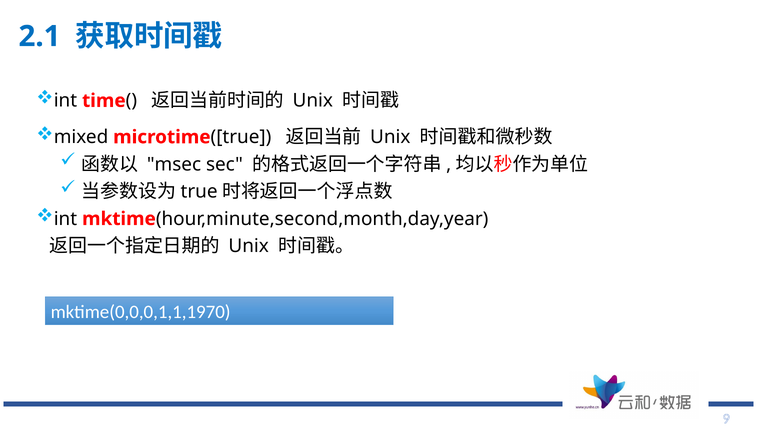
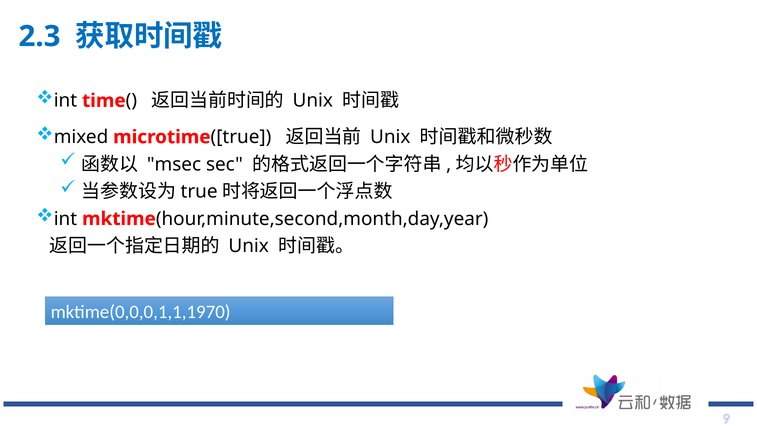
2.1: 2.1 -> 2.3 (40, 36)
